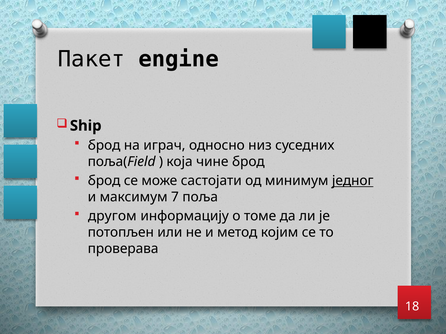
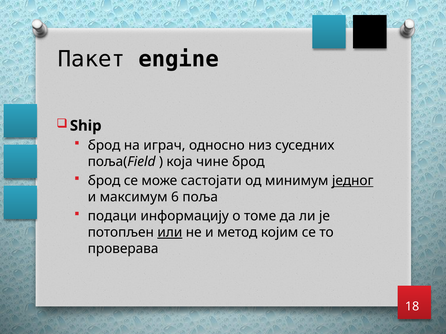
7: 7 -> 6 (175, 197)
другом: другом -> подаци (112, 216)
или underline: none -> present (170, 233)
